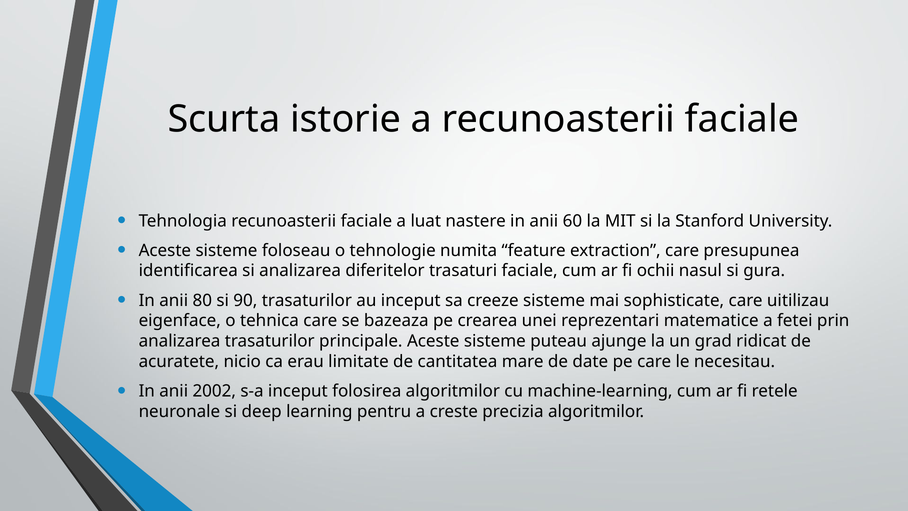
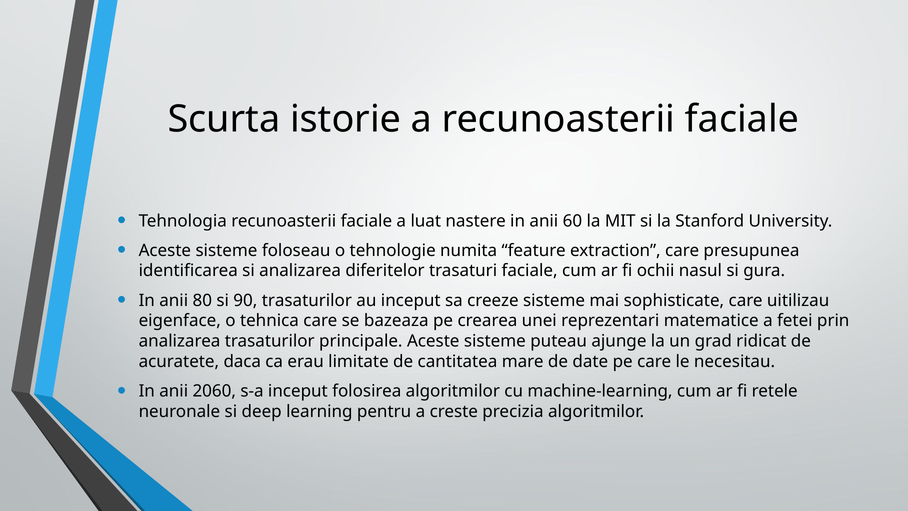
nicio: nicio -> daca (242, 362)
2002: 2002 -> 2060 (214, 391)
